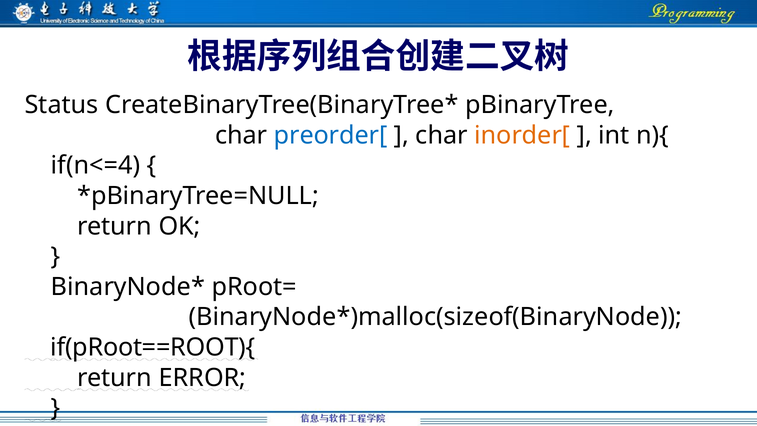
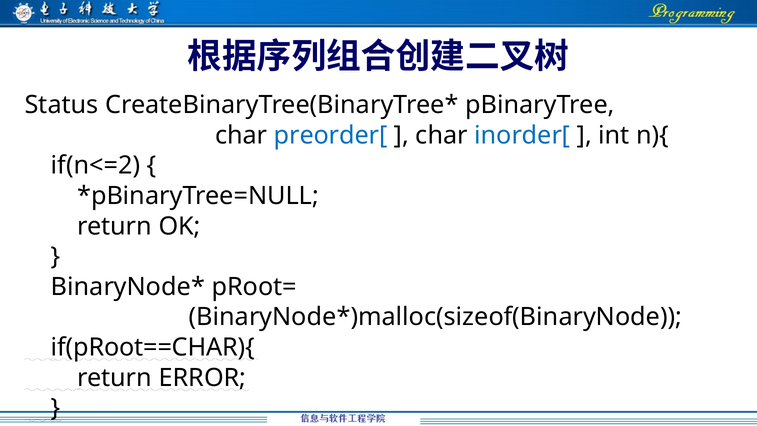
inorder[ colour: orange -> blue (522, 135)
if(n<=4: if(n<=4 -> if(n<=2 (95, 166)
if(pRoot==ROOT){: if(pRoot==ROOT){ -> if(pRoot==CHAR){ (153, 347)
